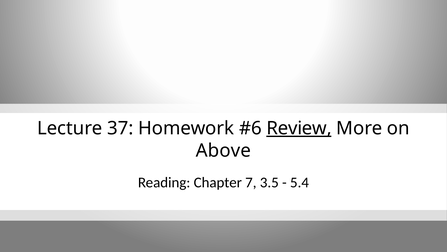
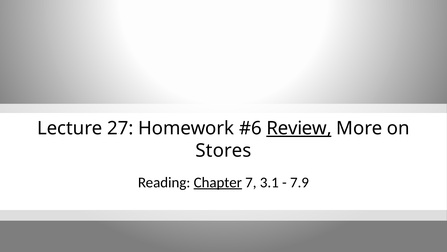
37: 37 -> 27 (120, 128)
Above: Above -> Stores (223, 150)
Chapter underline: none -> present (218, 182)
3.5: 3.5 -> 3.1 (269, 182)
5.4: 5.4 -> 7.9 (299, 182)
